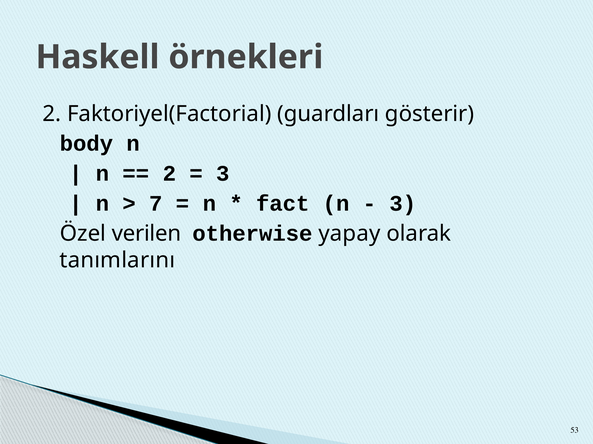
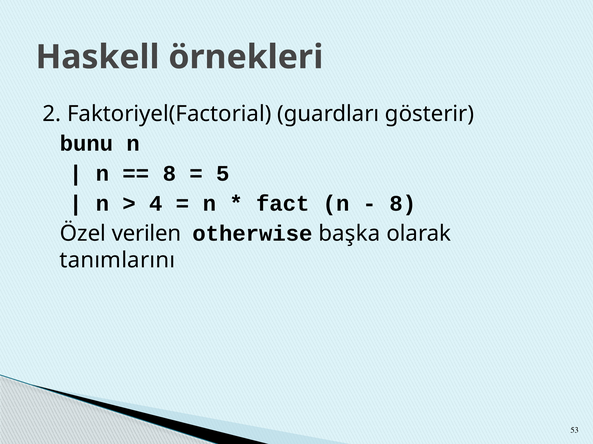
body: body -> bunu (87, 144)
2: 2 -> 8 (169, 174)
3: 3 -> 5 (223, 174)
7: 7 -> 4 (156, 204)
3: 3 -> 8 (403, 204)
yapay: yapay -> başka (349, 234)
